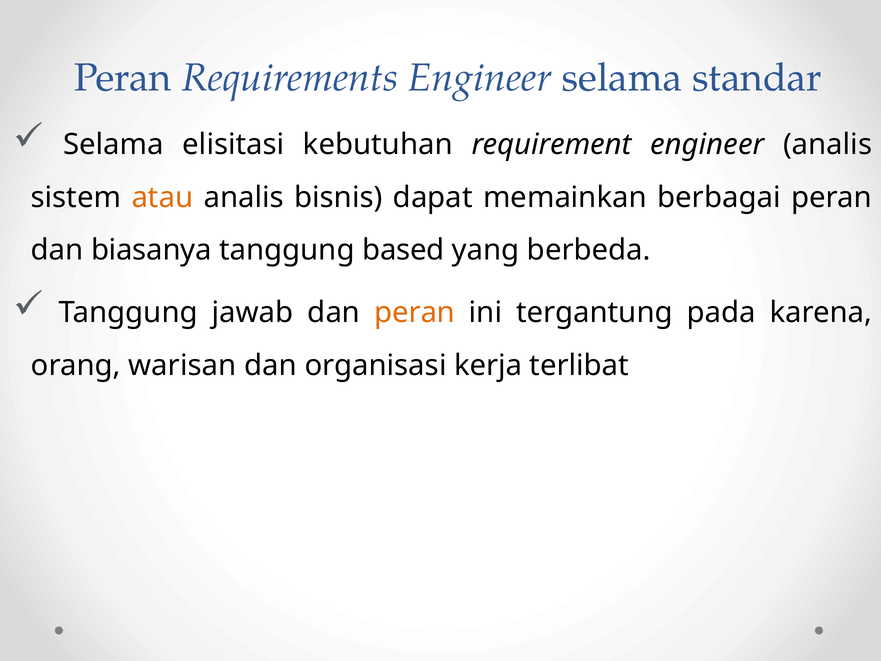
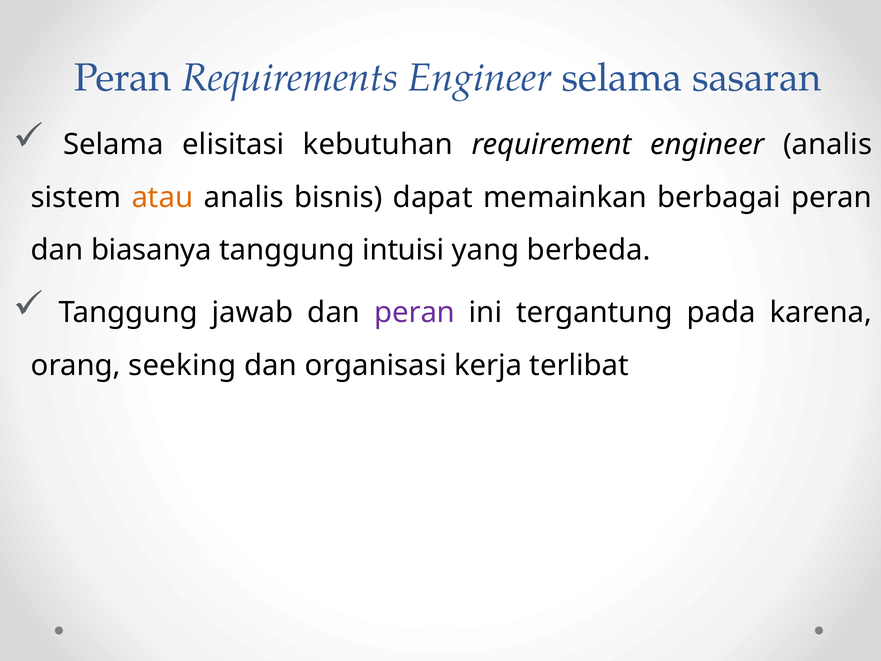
standar: standar -> sasaran (757, 78)
based: based -> intuisi (403, 250)
peran colour: orange -> purple (415, 313)
warisan: warisan -> seeking (182, 365)
